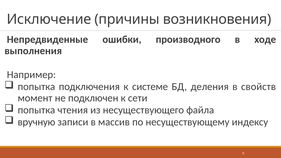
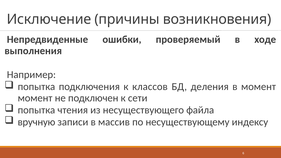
производного: производного -> проверяемый (188, 39)
системе: системе -> классов (150, 87)
в свойств: свойств -> момент (259, 87)
